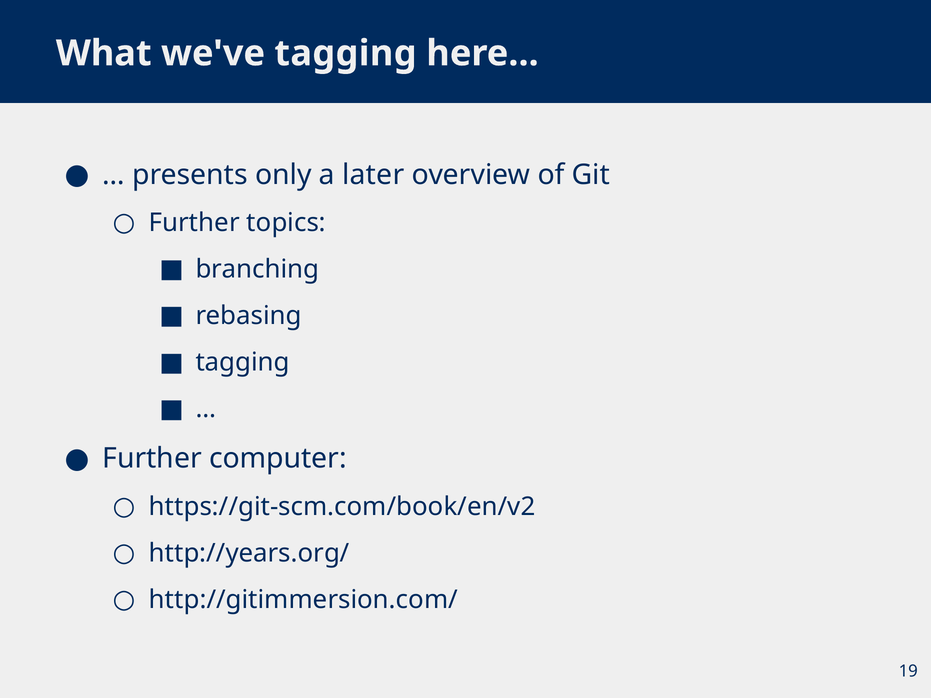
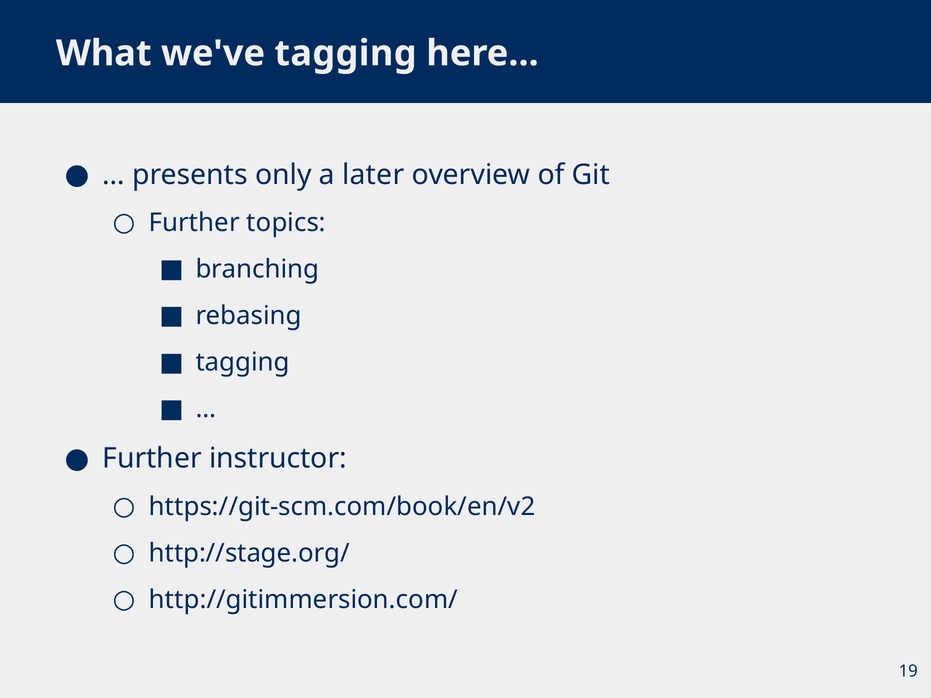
computer: computer -> instructor (278, 459)
http://years.org/: http://years.org/ -> http://stage.org/ (249, 553)
